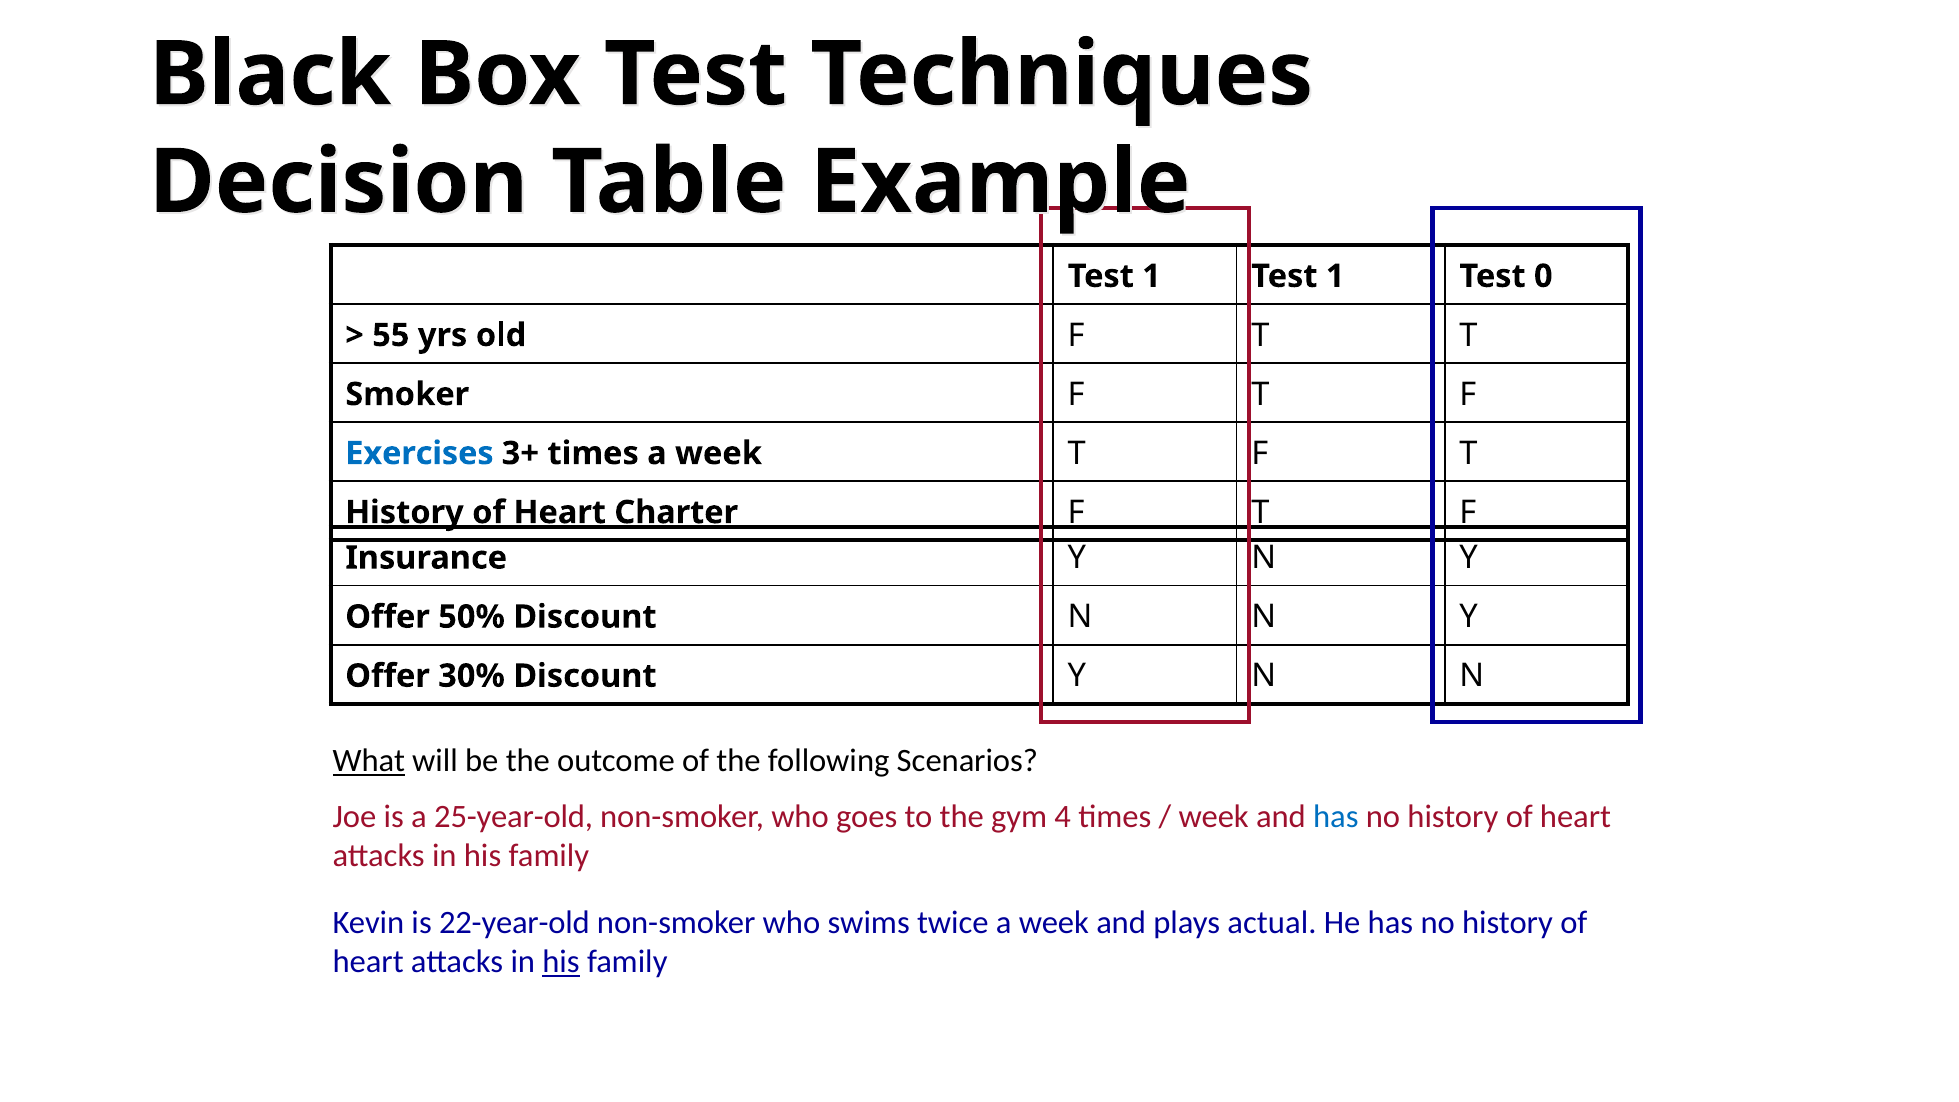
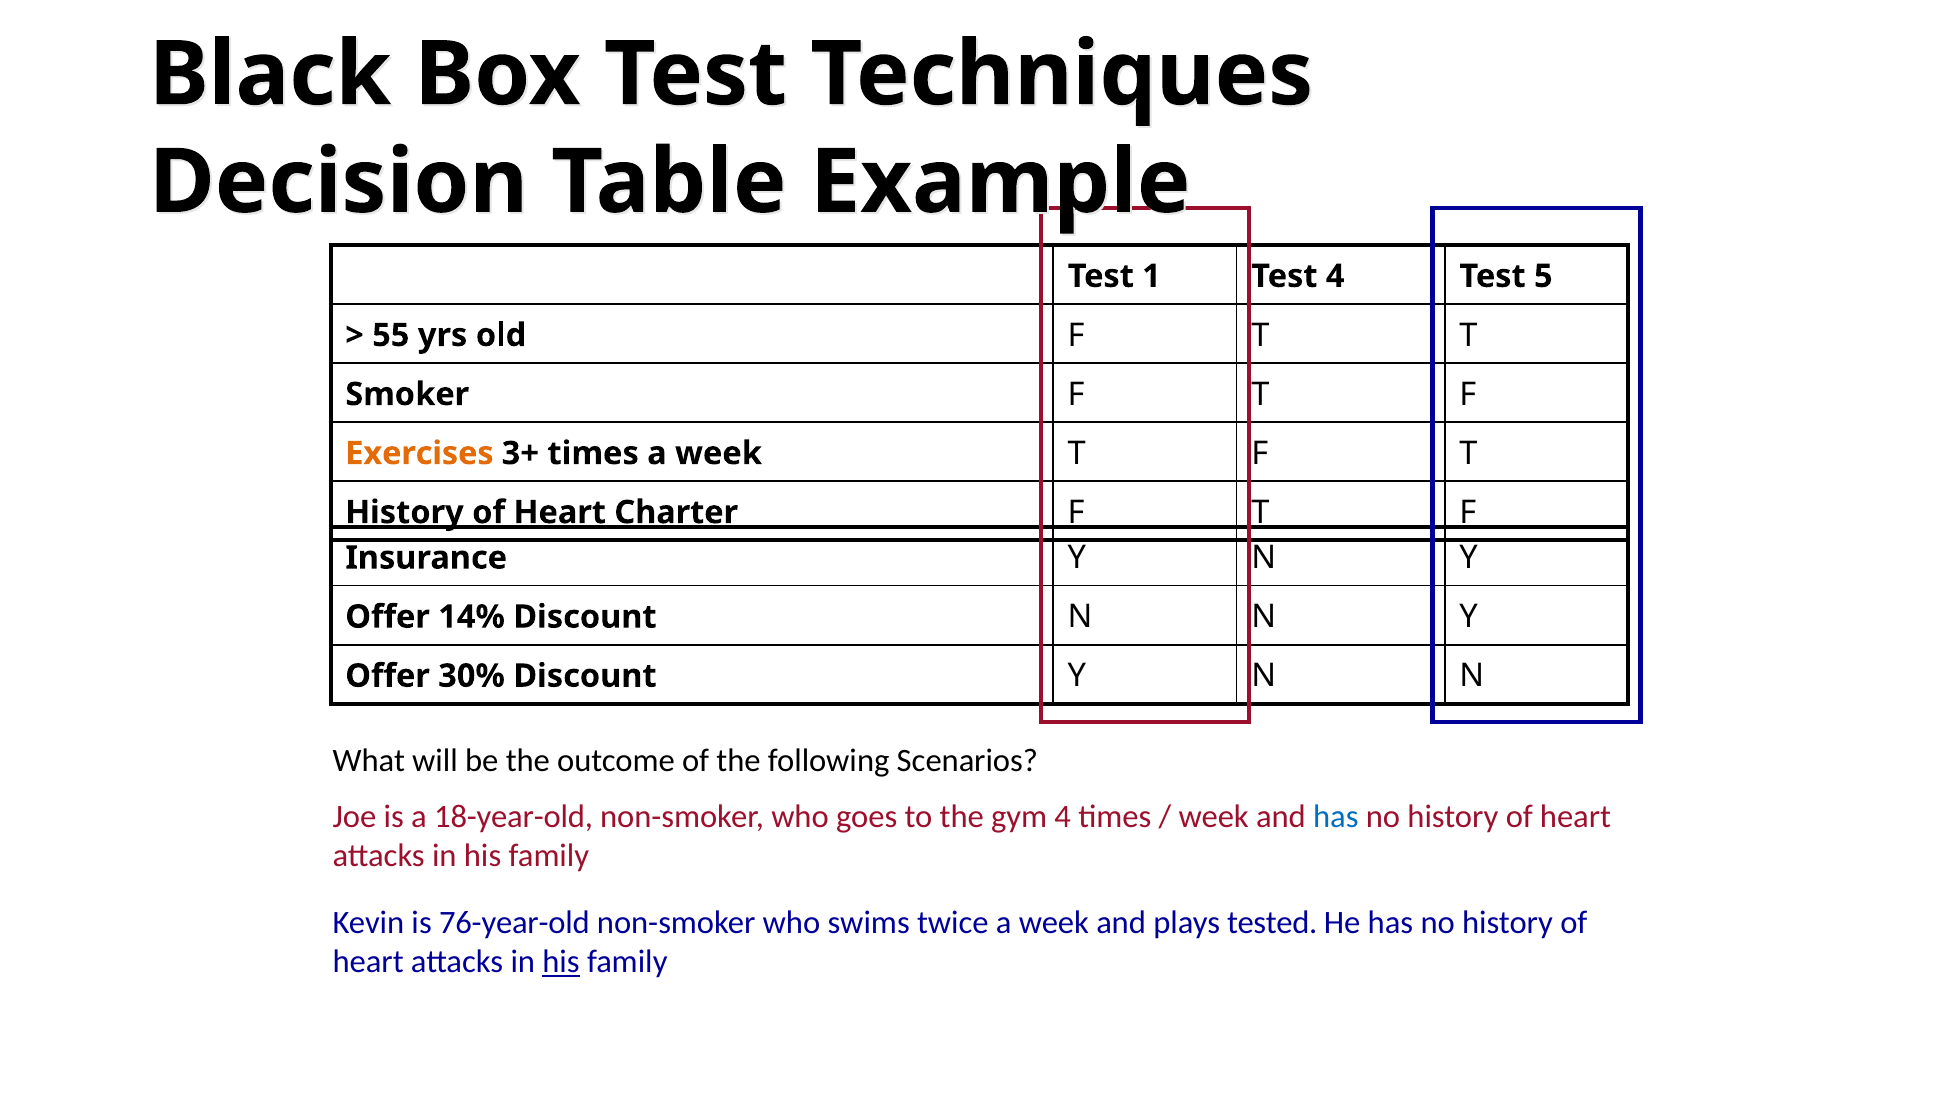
1 Test 1: 1 -> 4 (1335, 276)
0: 0 -> 5 (1543, 276)
Exercises colour: blue -> orange (419, 453)
50%: 50% -> 14% (472, 617)
What underline: present -> none (369, 761)
25-year-old: 25-year-old -> 18-year-old (514, 817)
22-year-old: 22-year-old -> 76-year-old (514, 923)
actual: actual -> tested (1272, 923)
